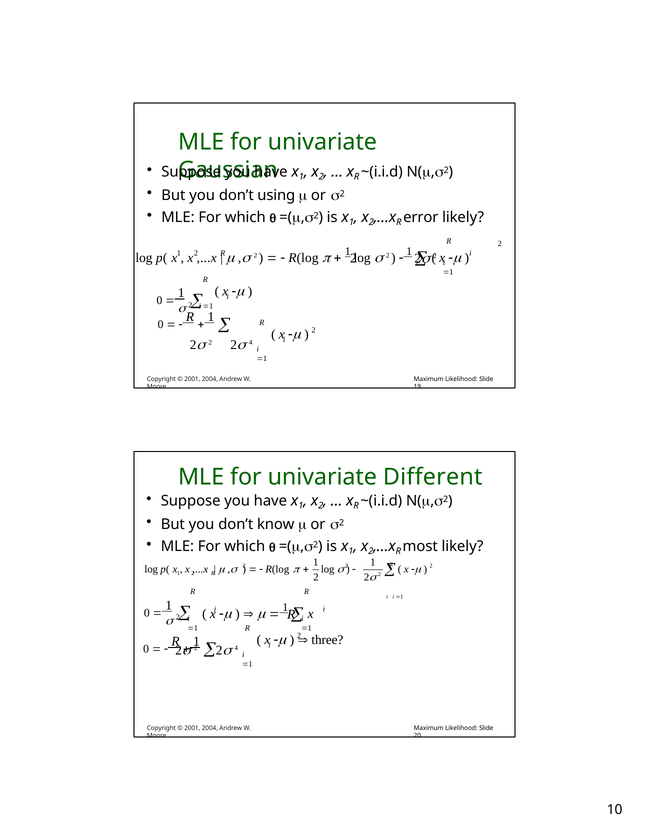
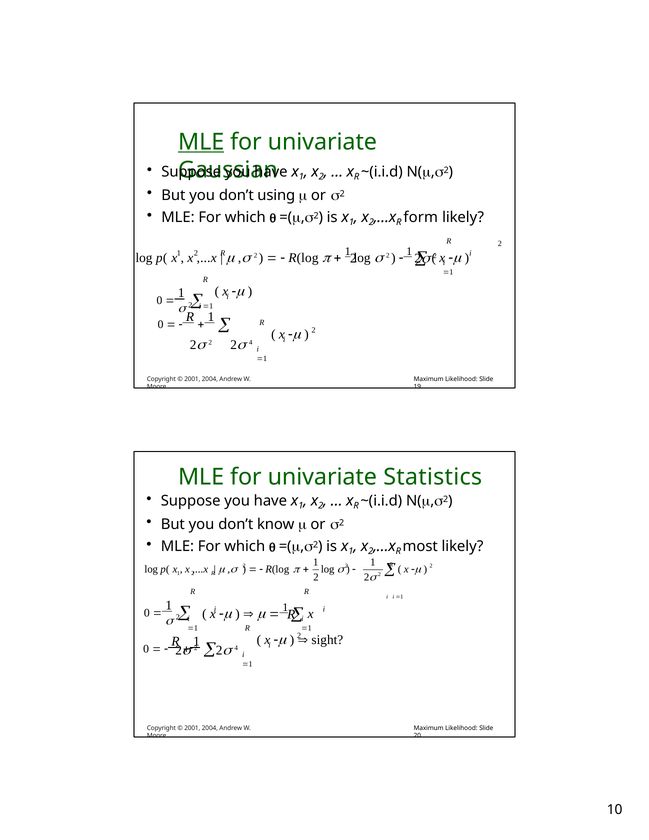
MLE underline: none -> present (201, 142)
error: error -> form (421, 217)
Different: Different -> Statistics (433, 477)
three: three -> sight (327, 640)
